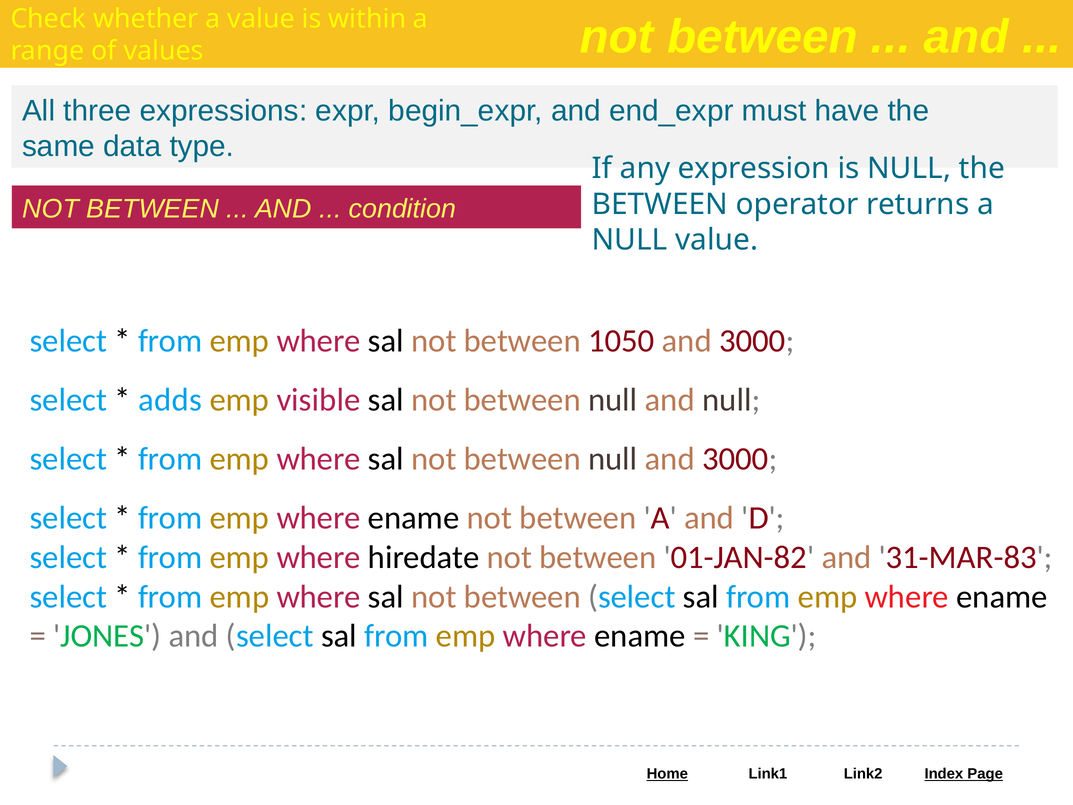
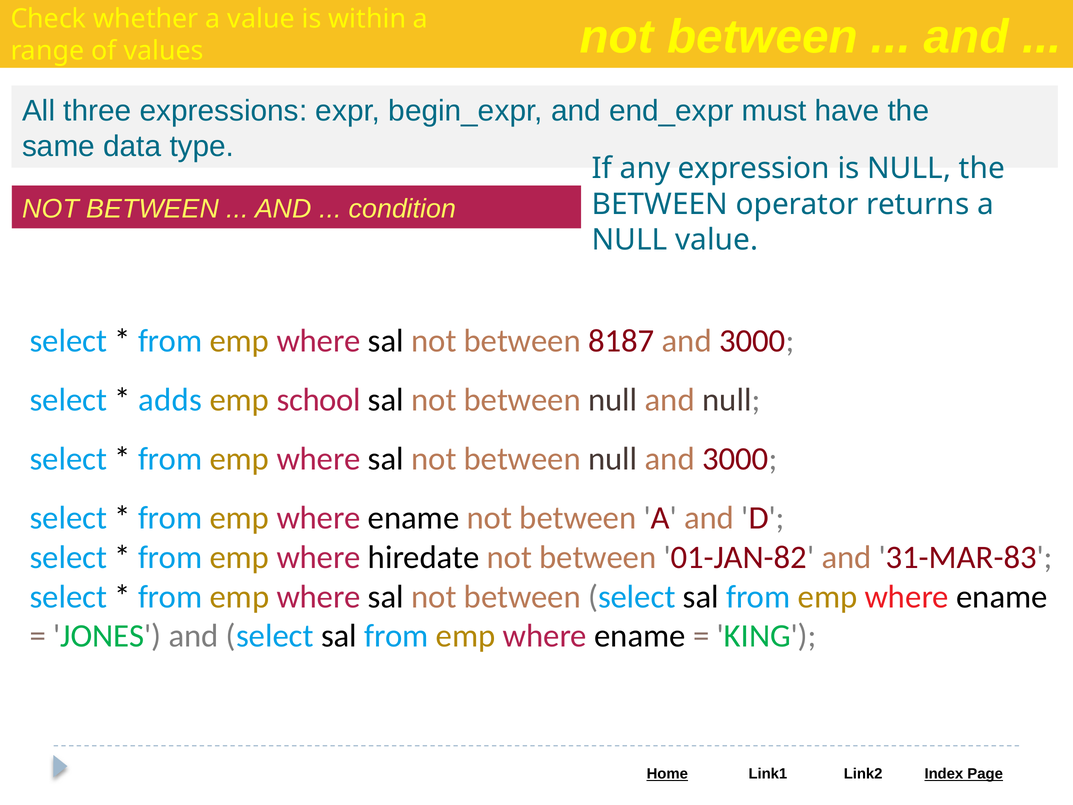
1050: 1050 -> 8187 (621, 341)
visible: visible -> school (319, 400)
